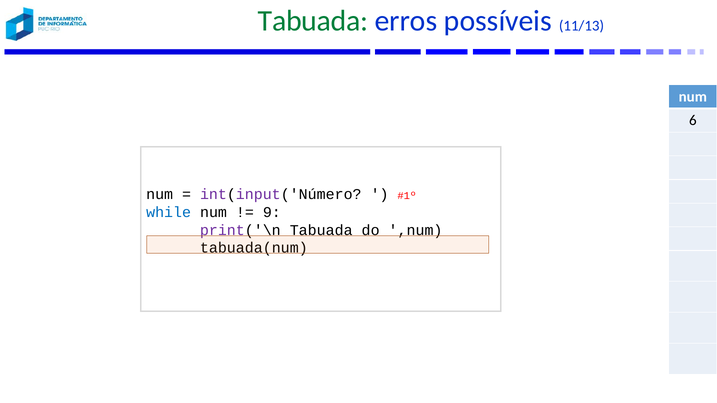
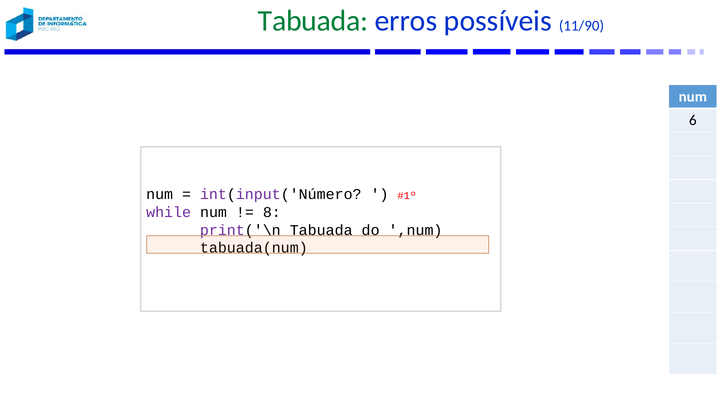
11/13: 11/13 -> 11/90 (581, 26)
while colour: blue -> purple (169, 212)
9: 9 -> 8 (272, 212)
